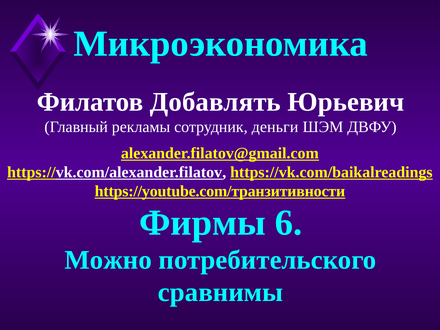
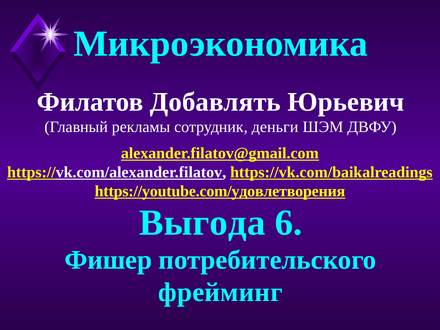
https://youtube.com/транзитивности: https://youtube.com/транзитивности -> https://youtube.com/удовлетворения (220, 191)
Фирмы: Фирмы -> Выгода (202, 223)
Можно: Можно -> Фишер (108, 260)
сравнимы: сравнимы -> фрейминг (220, 292)
